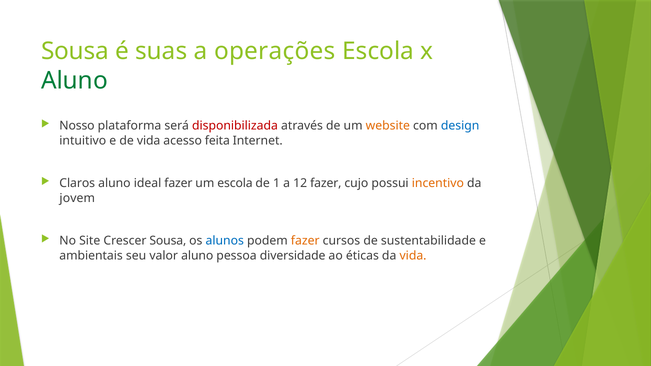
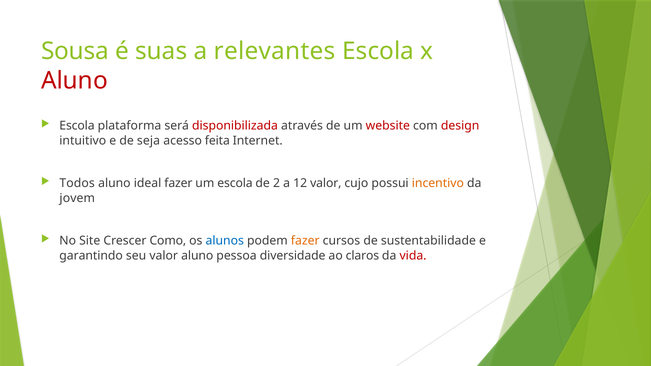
operações: operações -> relevantes (275, 51)
Aluno colour: green -> red (74, 81)
Nosso: Nosso -> Escola (77, 126)
website colour: orange -> red (388, 126)
design colour: blue -> red (460, 126)
de vida: vida -> seja (148, 141)
Claros: Claros -> Todos (77, 184)
1: 1 -> 2 (277, 184)
12 fazer: fazer -> valor (326, 184)
Crescer Sousa: Sousa -> Como (168, 241)
ambientais: ambientais -> garantindo (91, 256)
éticas: éticas -> claros (362, 256)
vida colour: orange -> red (413, 256)
